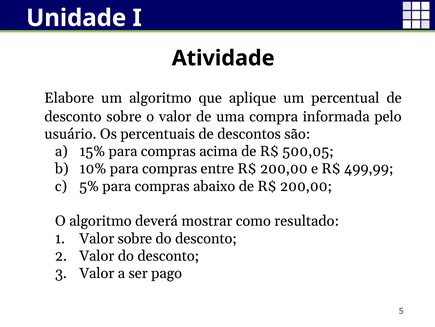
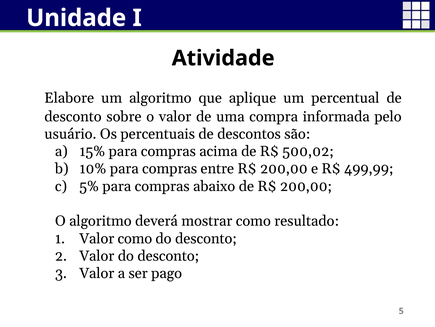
500,05: 500,05 -> 500,02 (308, 151)
Valor sobre: sobre -> como (135, 238)
